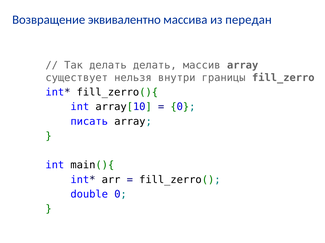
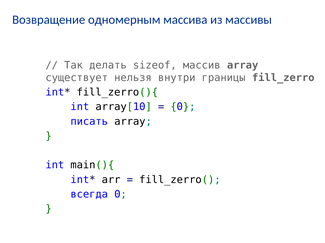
эквивалентно: эквивалентно -> одномерным (124, 20)
передан: передан -> массивы (249, 20)
делать делать: делать -> sizeof (155, 65)
double: double -> всегда (89, 195)
